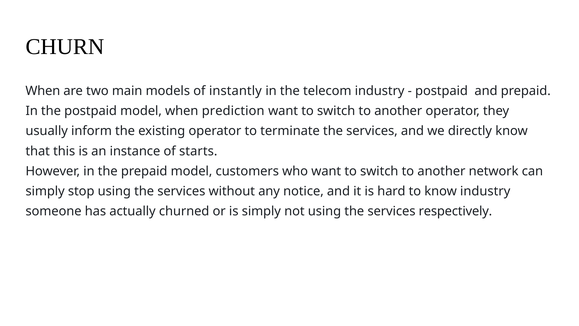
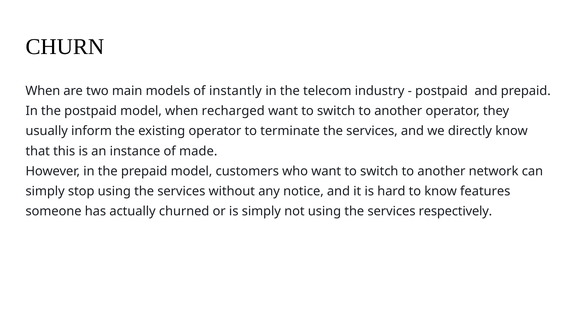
prediction: prediction -> recharged (233, 111)
starts: starts -> made (198, 151)
know industry: industry -> features (485, 191)
